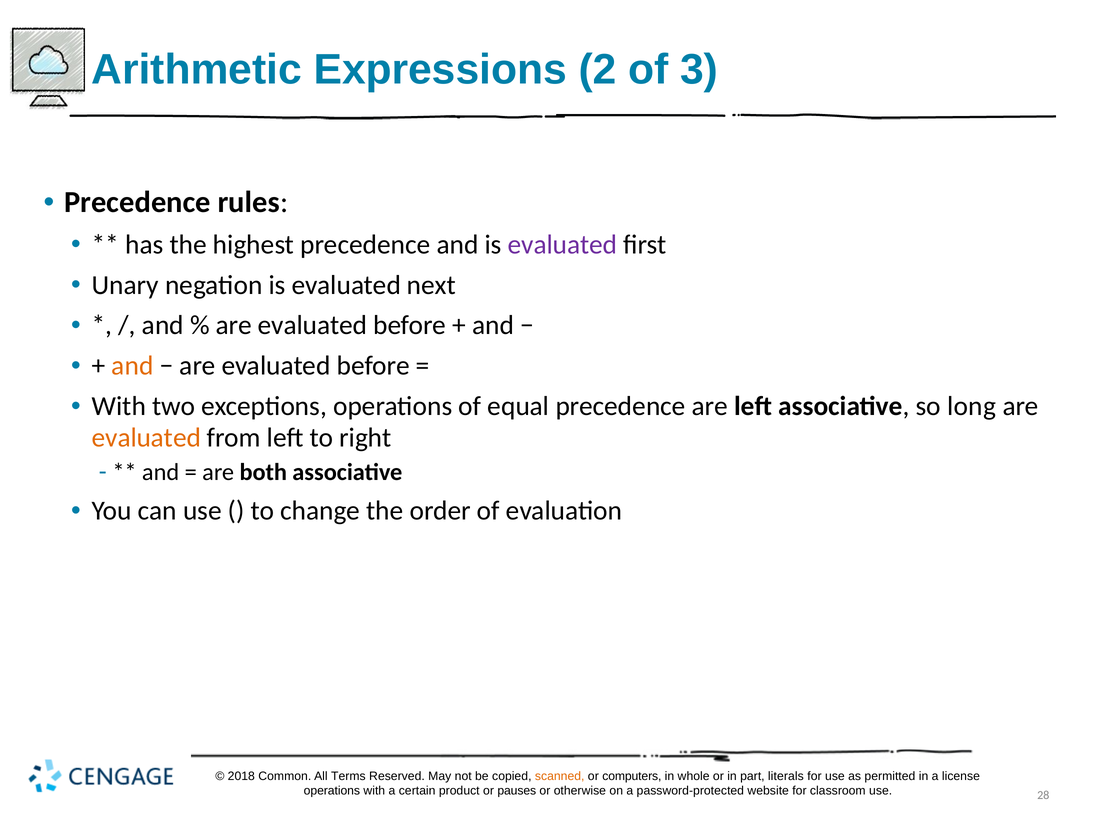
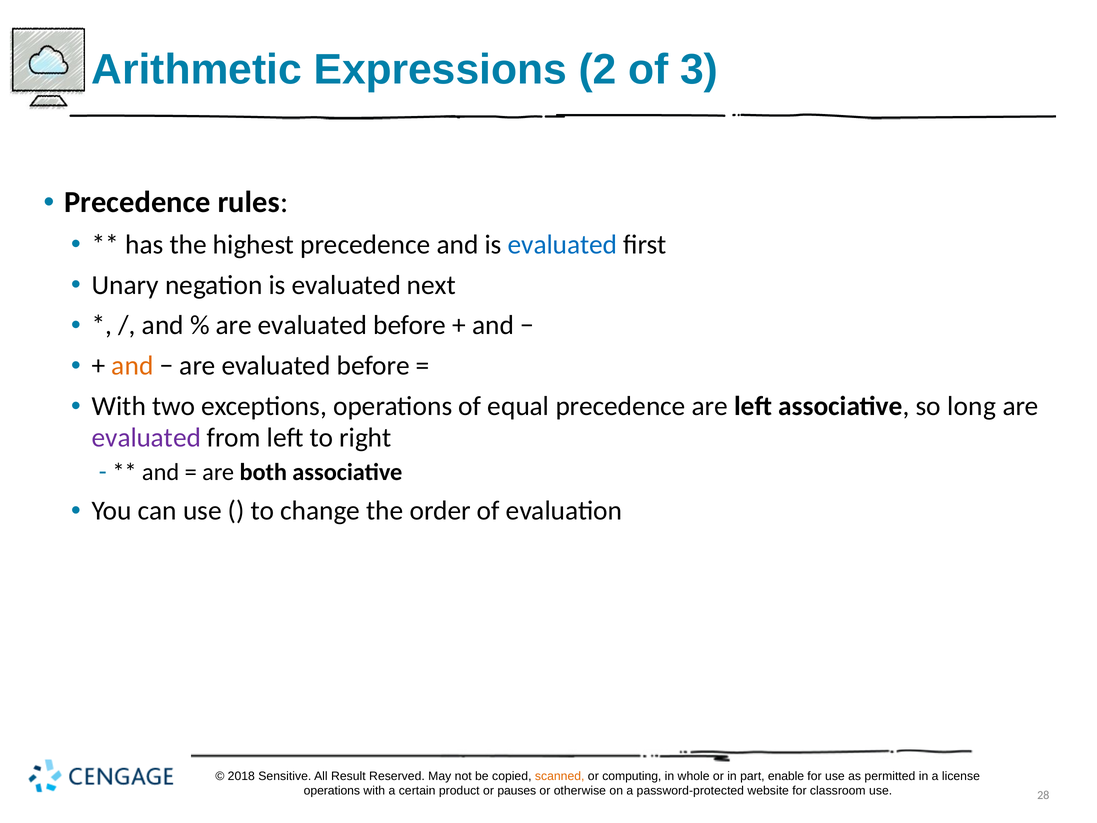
evaluated colour: purple -> blue (563, 244)
evaluated colour: orange -> purple (146, 437)
Common: Common -> Sensitive (285, 776)
Terms: Terms -> Result (348, 776)
computers: computers -> computing (632, 776)
literals: literals -> enable (786, 776)
